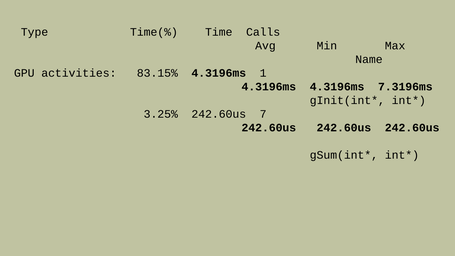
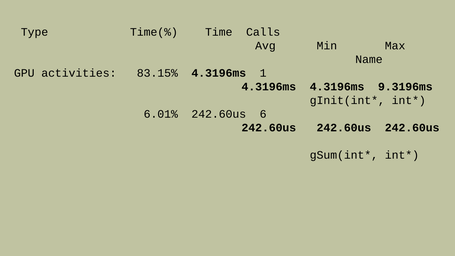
7.3196ms: 7.3196ms -> 9.3196ms (405, 87)
3.25%: 3.25% -> 6.01% (161, 114)
7: 7 -> 6 (263, 114)
